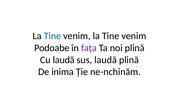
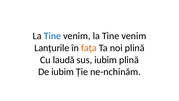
Podoabe: Podoabe -> Lanțurile (52, 48)
fața colour: purple -> orange (89, 48)
sus laudă: laudă -> iubim (106, 60)
De inima: inima -> iubim (63, 72)
